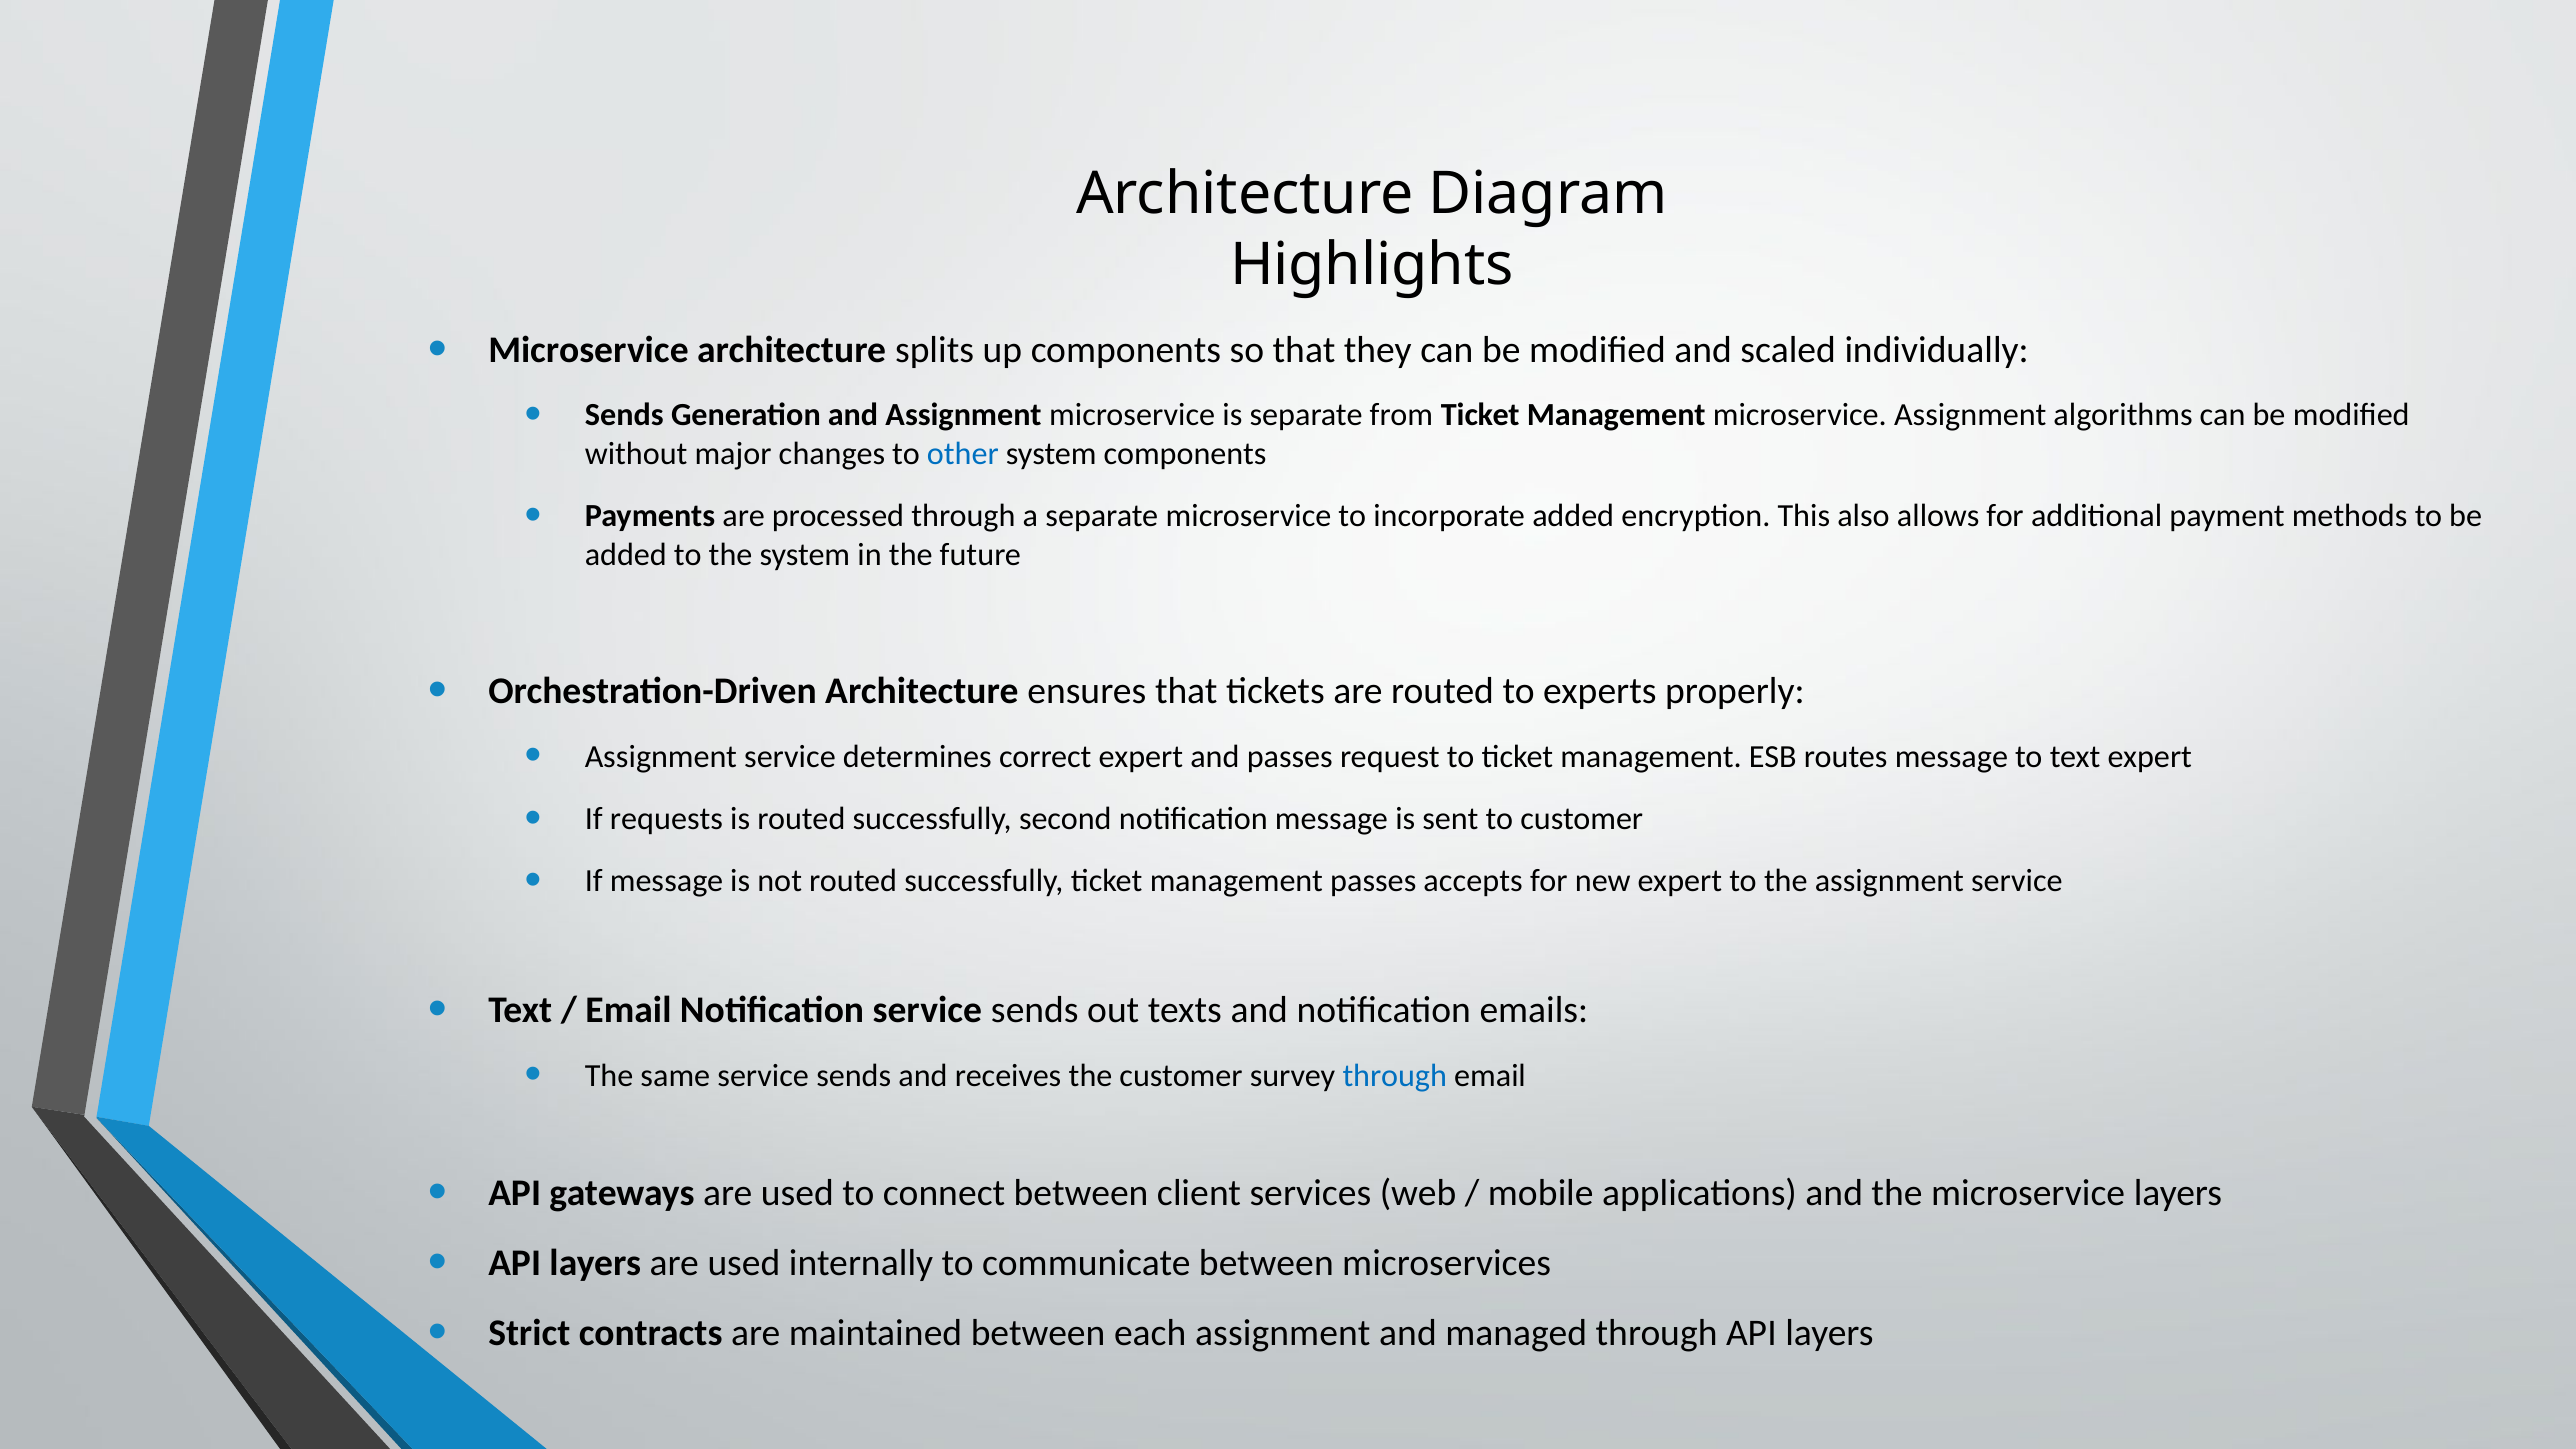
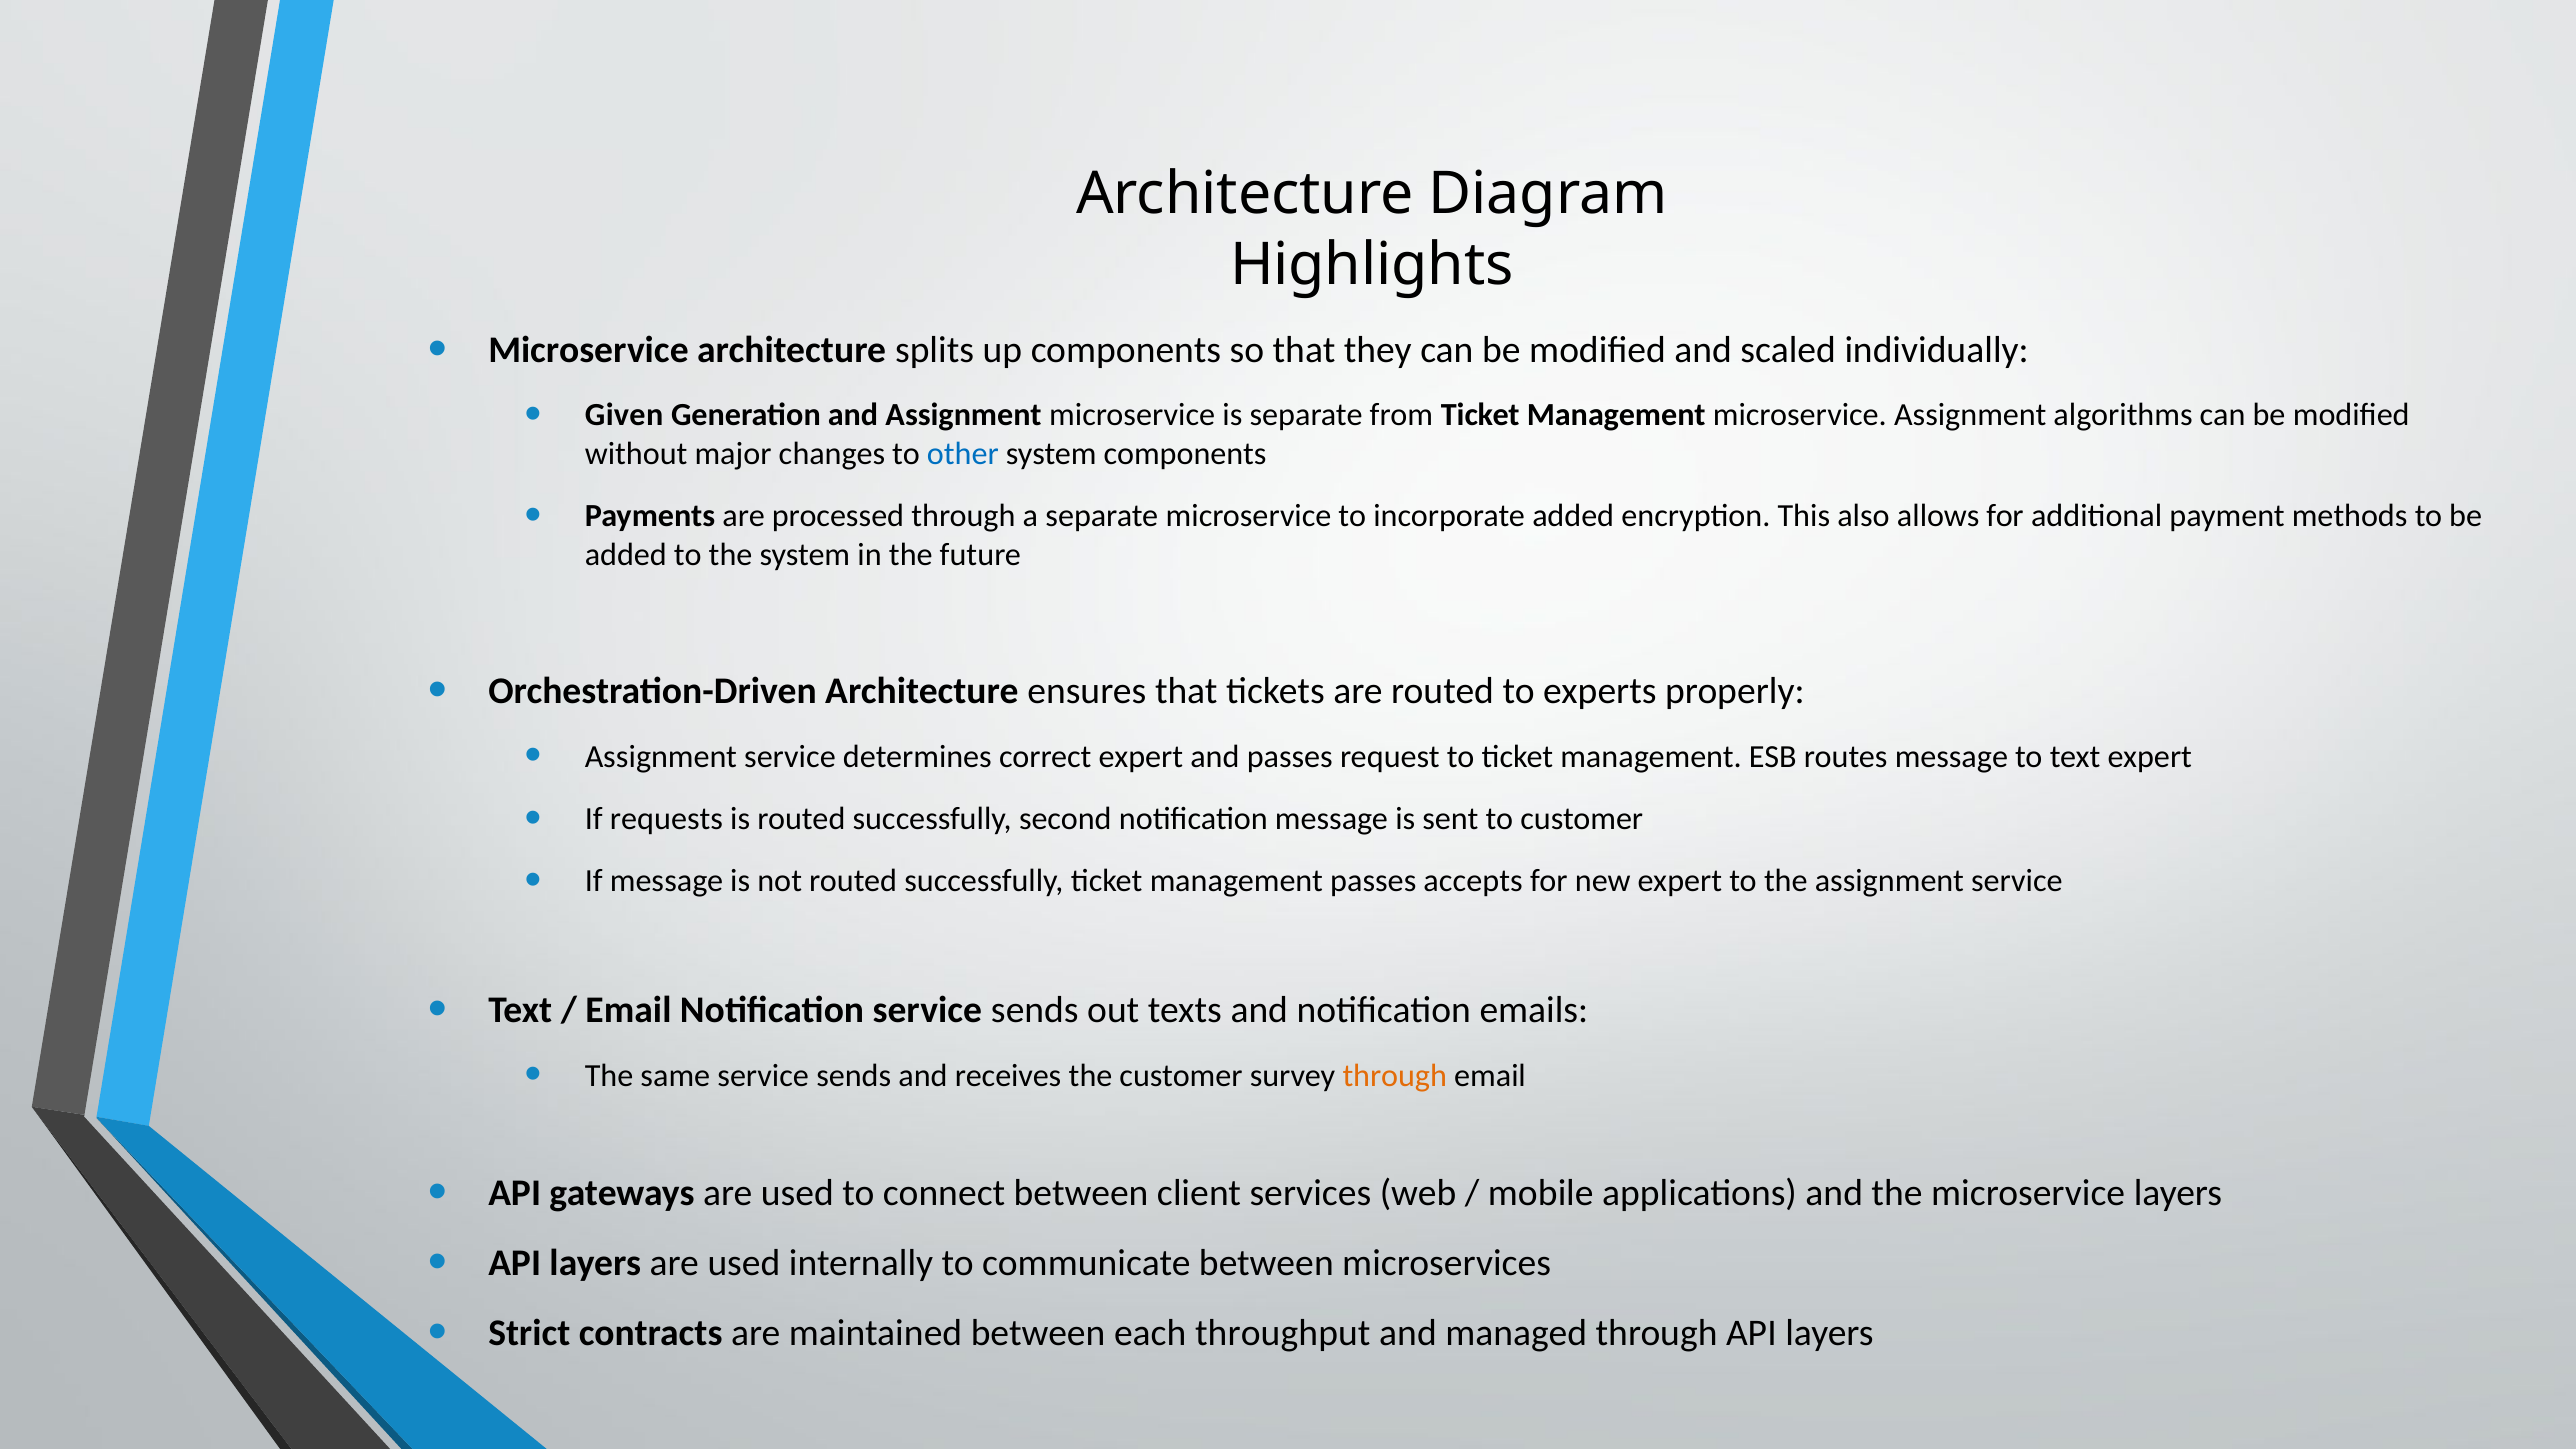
Sends: Sends -> Given (624, 415)
through colour: blue -> orange (1395, 1076)
each assignment: assignment -> throughput (1283, 1333)
